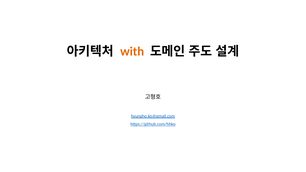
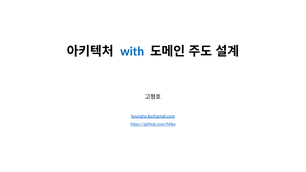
with colour: orange -> blue (132, 51)
